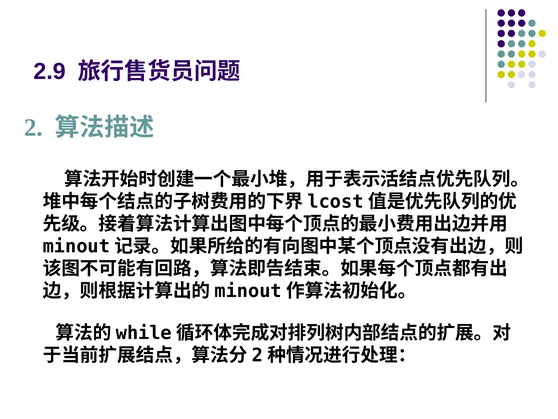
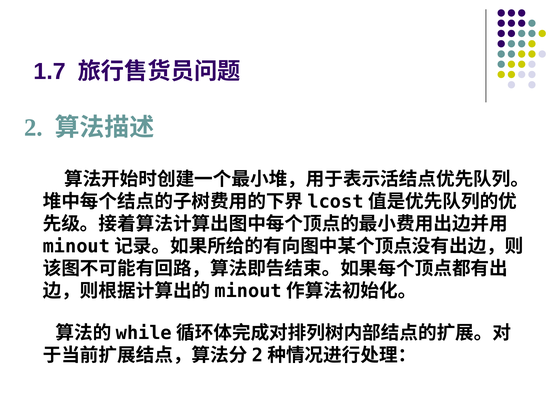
2.9: 2.9 -> 1.7 (50, 71)
